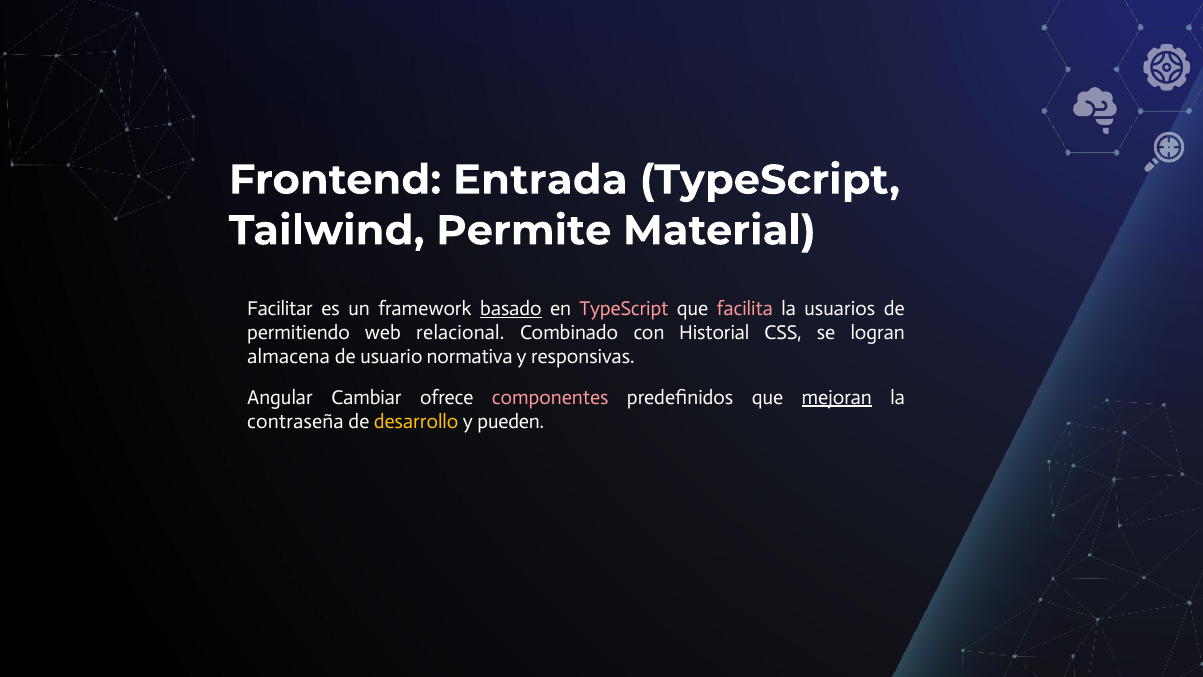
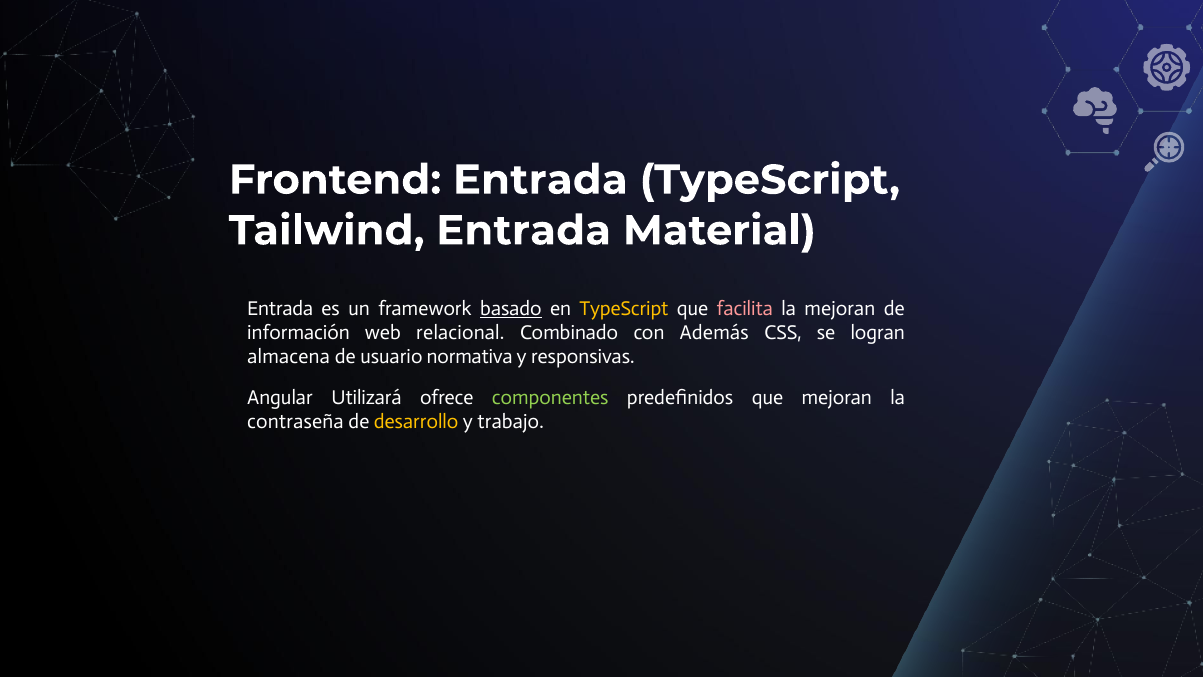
Tailwind Permite: Permite -> Entrada (524, 231)
Facilitar: Facilitar -> Entrada (280, 308)
TypeScript colour: pink -> yellow (624, 308)
la usuarios: usuarios -> mejoran (840, 308)
permitiendo: permitiendo -> información (298, 332)
Historial: Historial -> Además (714, 332)
Cambiar: Cambiar -> Utilizará (366, 397)
componentes colour: pink -> light green (550, 397)
mejoran underline: present -> none (837, 397)
pueden: pueden -> trabajo (511, 421)
